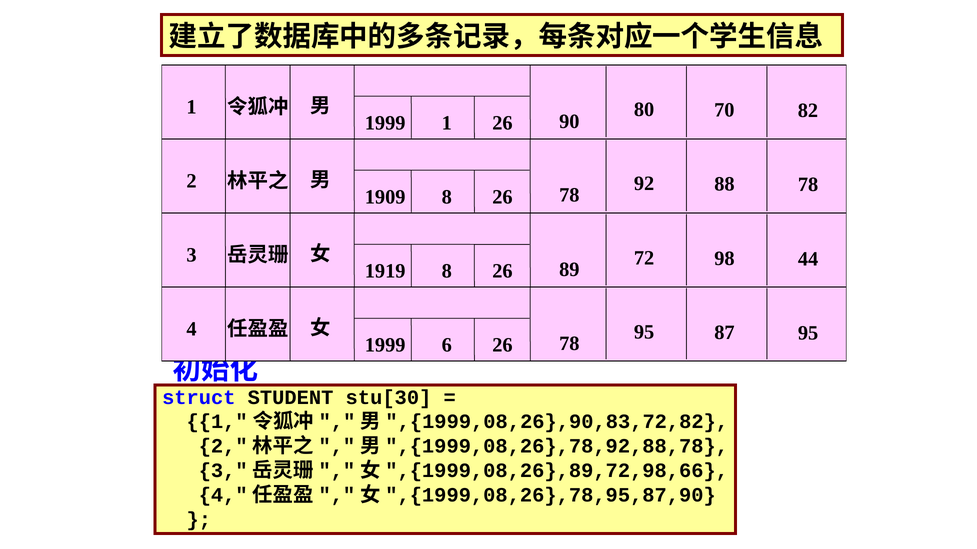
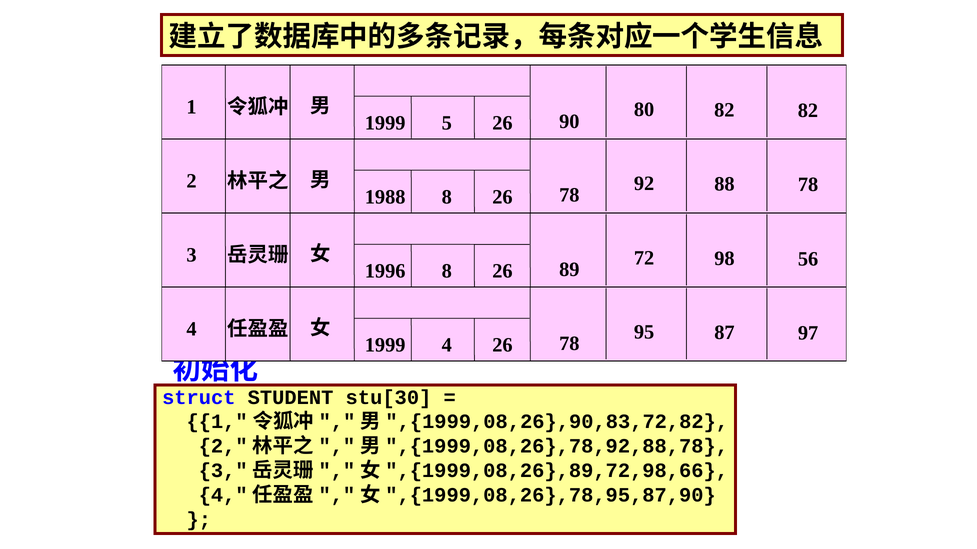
80 70: 70 -> 82 (724, 110)
1999 1: 1 -> 5 (447, 123)
1909: 1909 -> 1988 (385, 197)
44: 44 -> 56 (808, 259)
1919: 1919 -> 1996 (385, 271)
87 95: 95 -> 97 (808, 333)
1999 6: 6 -> 4 (447, 345)
